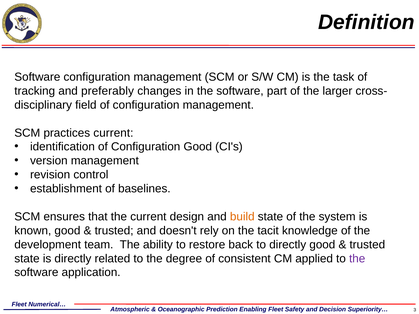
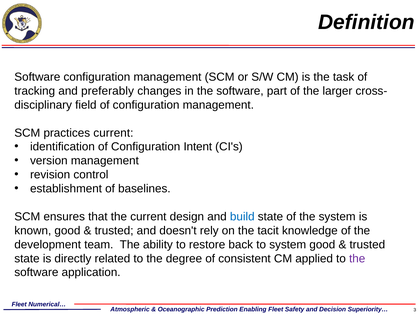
Configuration Good: Good -> Intent (198, 147)
build colour: orange -> blue (242, 217)
to directly: directly -> system (288, 245)
